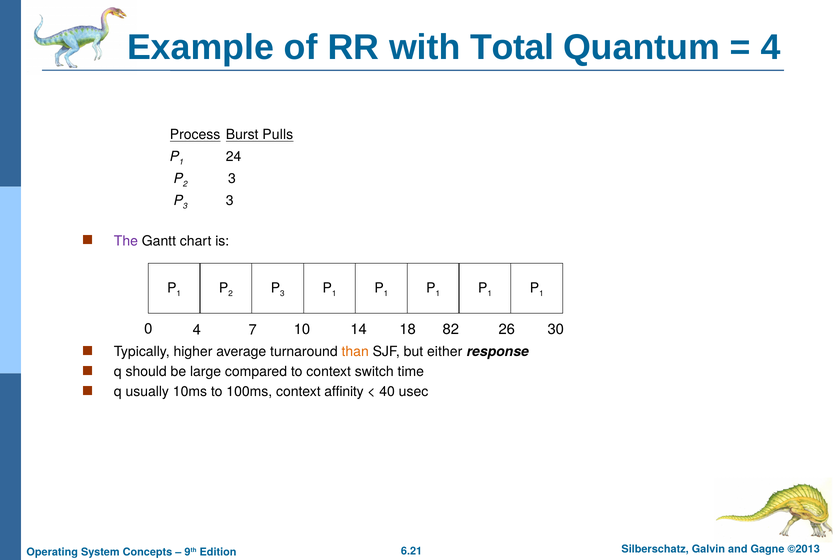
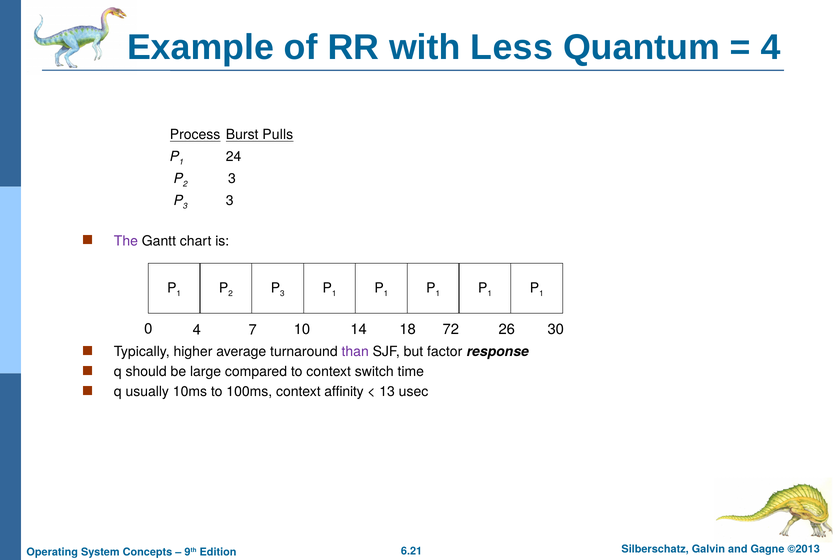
Total: Total -> Less (512, 47)
82: 82 -> 72 (451, 329)
than colour: orange -> purple (355, 352)
either: either -> factor (445, 352)
40: 40 -> 13 (387, 392)
